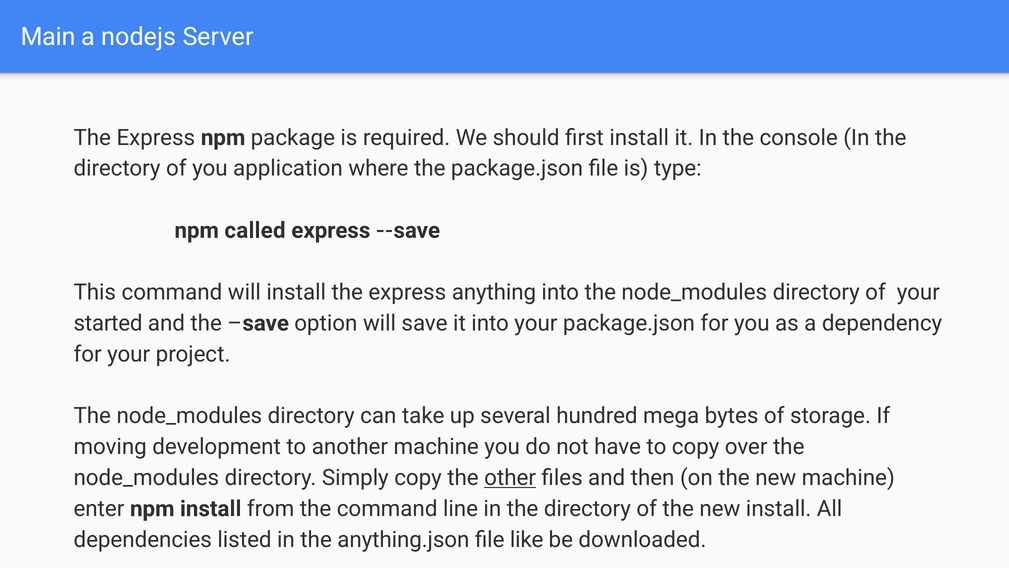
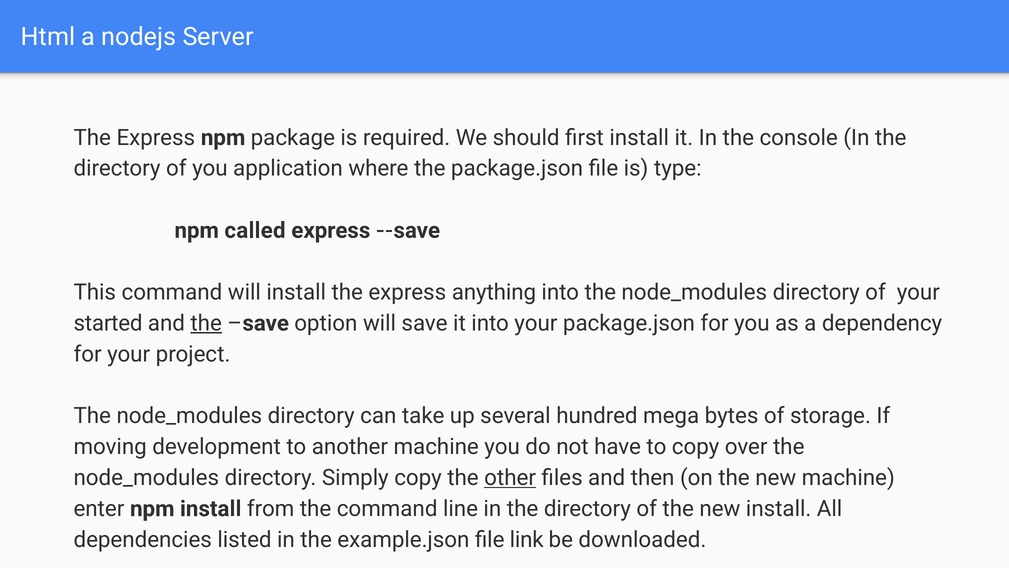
Main: Main -> Html (48, 37)
the underline: none -> present (206, 323)
anything.json: anything.json -> example.json (403, 539)
like: like -> link (527, 539)
